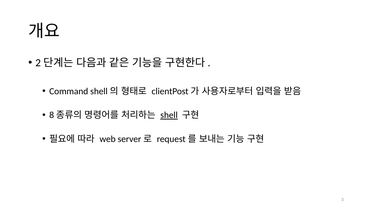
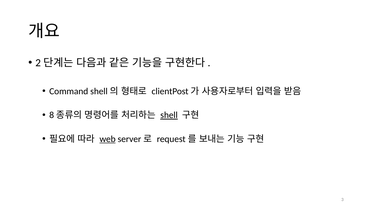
web underline: none -> present (108, 139)
